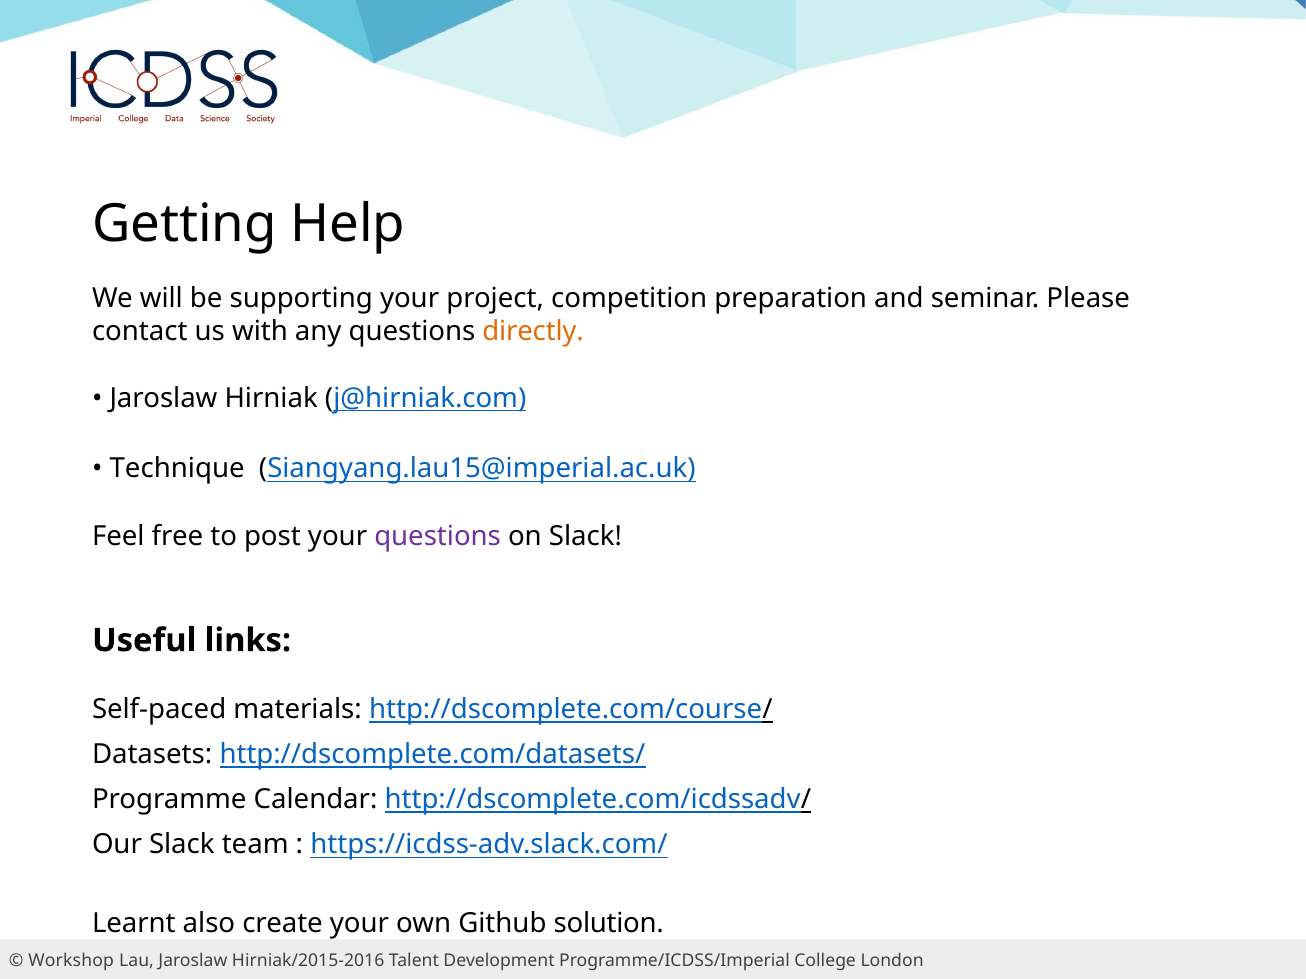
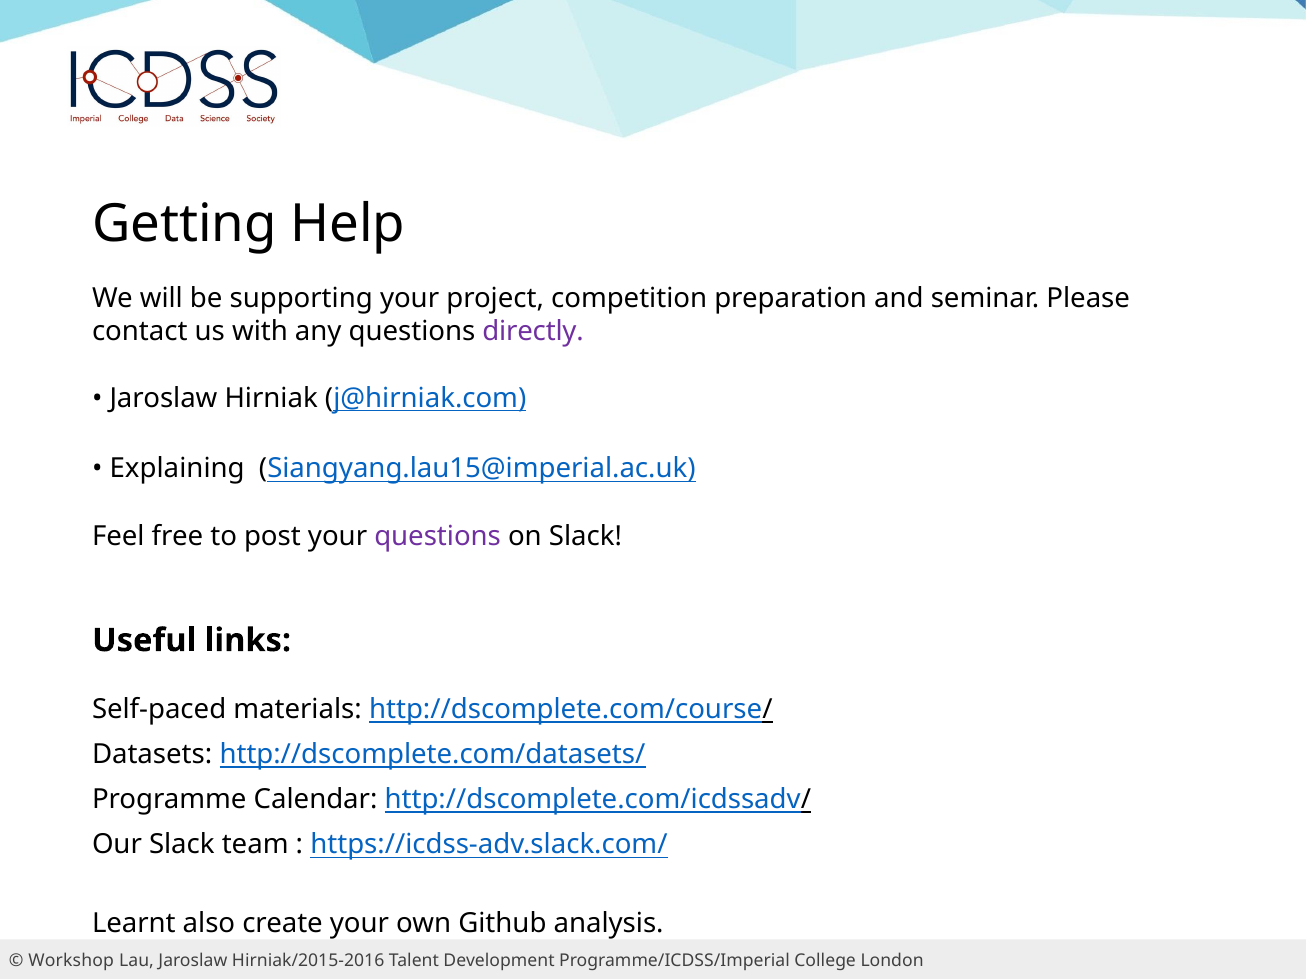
directly colour: orange -> purple (533, 332)
Technique: Technique -> Explaining (177, 469)
solution: solution -> analysis (609, 924)
